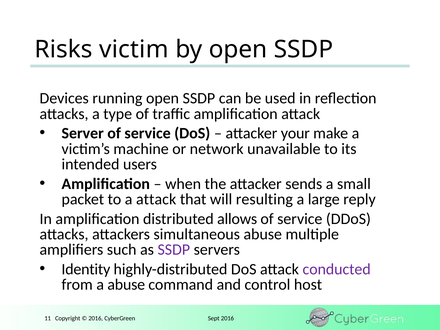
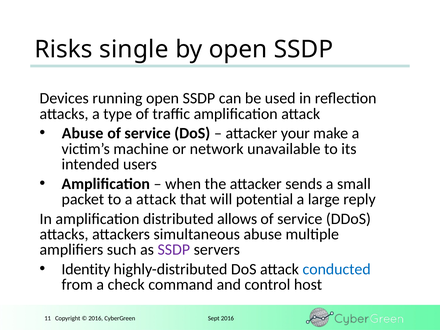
victim: victim -> single (134, 49)
Server: Server -> Abuse (83, 133)
resulting: resulting -> potential (265, 199)
conducted colour: purple -> blue (337, 269)
a abuse: abuse -> check (126, 285)
